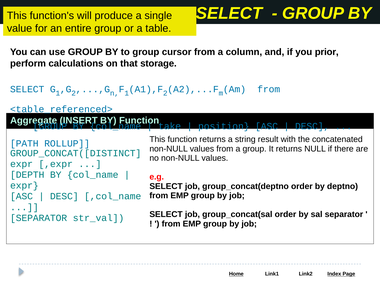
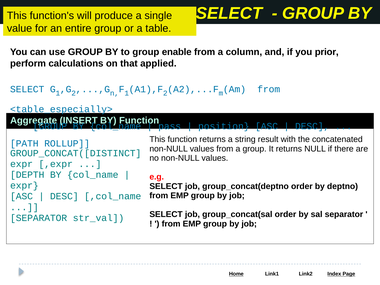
cursor: cursor -> enable (177, 52)
storage: storage -> applied (158, 63)
<table_referenced>: <table_referenced> -> <table_especially> (61, 109)
take: take -> pass (170, 126)
